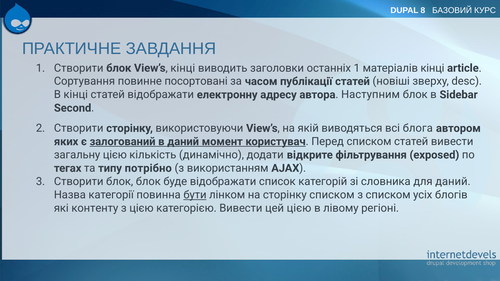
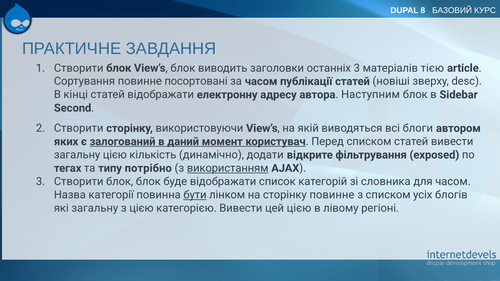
View’s кінці: кінці -> блок (183, 68)
останніх 1: 1 -> 3 (357, 68)
матеріалів кінці: кінці -> тією (432, 68)
блога: блога -> блоги (418, 128)
використанням underline: none -> present (228, 168)
для даний: даний -> часом (453, 182)
сторінку списком: списком -> повинне (332, 195)
які контенту: контенту -> загальну (95, 208)
